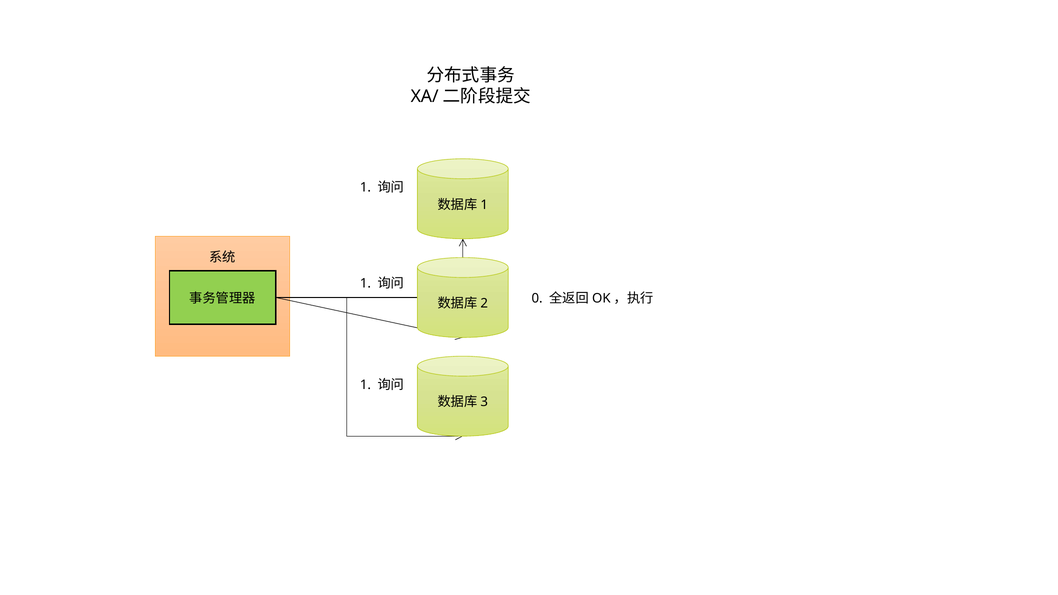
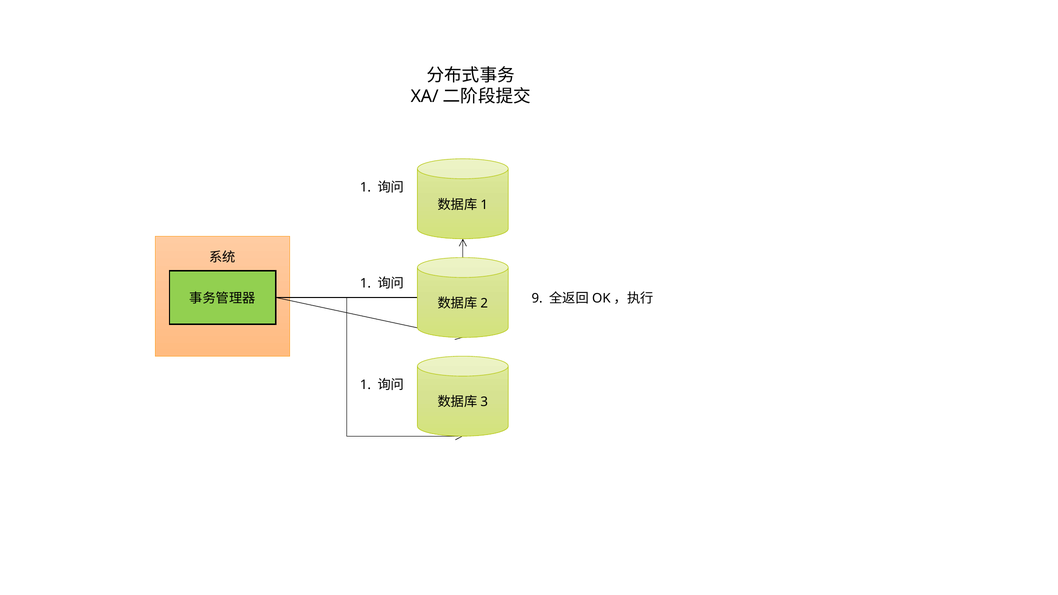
0: 0 -> 9 (537, 298)
